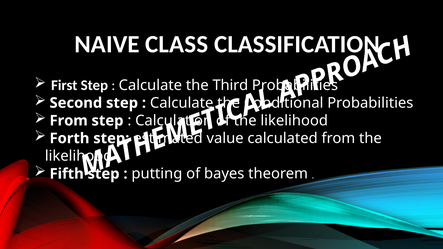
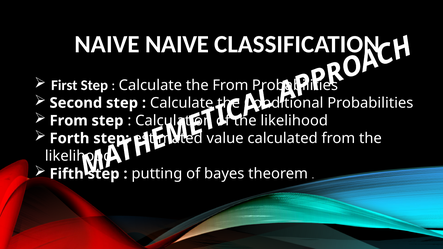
NAIVE CLASS: CLASS -> NAIVE (177, 44)
the Third: Third -> From (230, 85)
